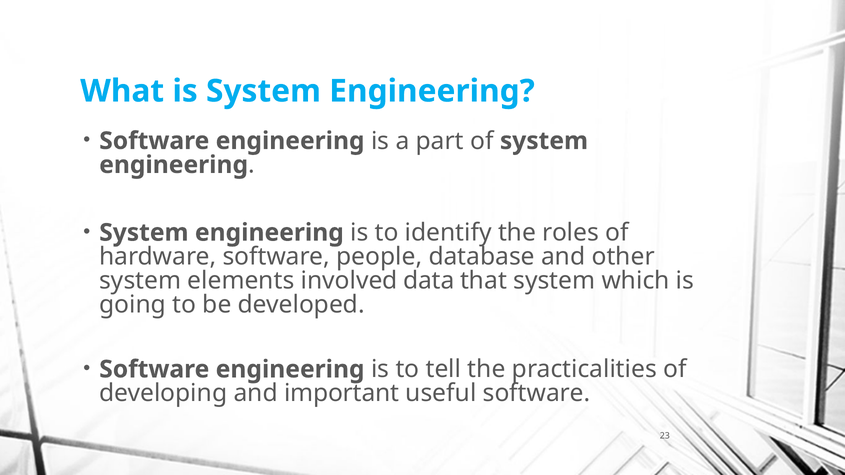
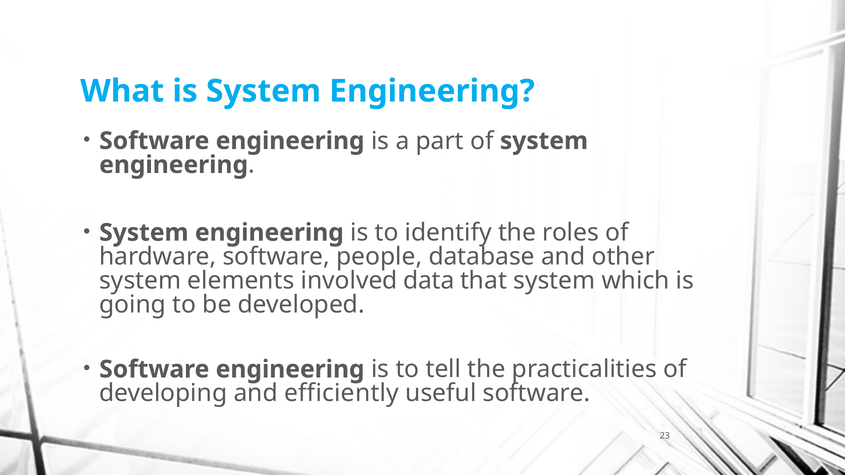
important: important -> efficiently (341, 394)
